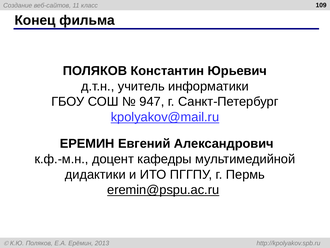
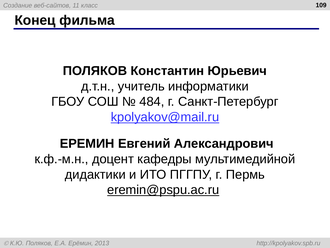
947: 947 -> 484 (152, 102)
